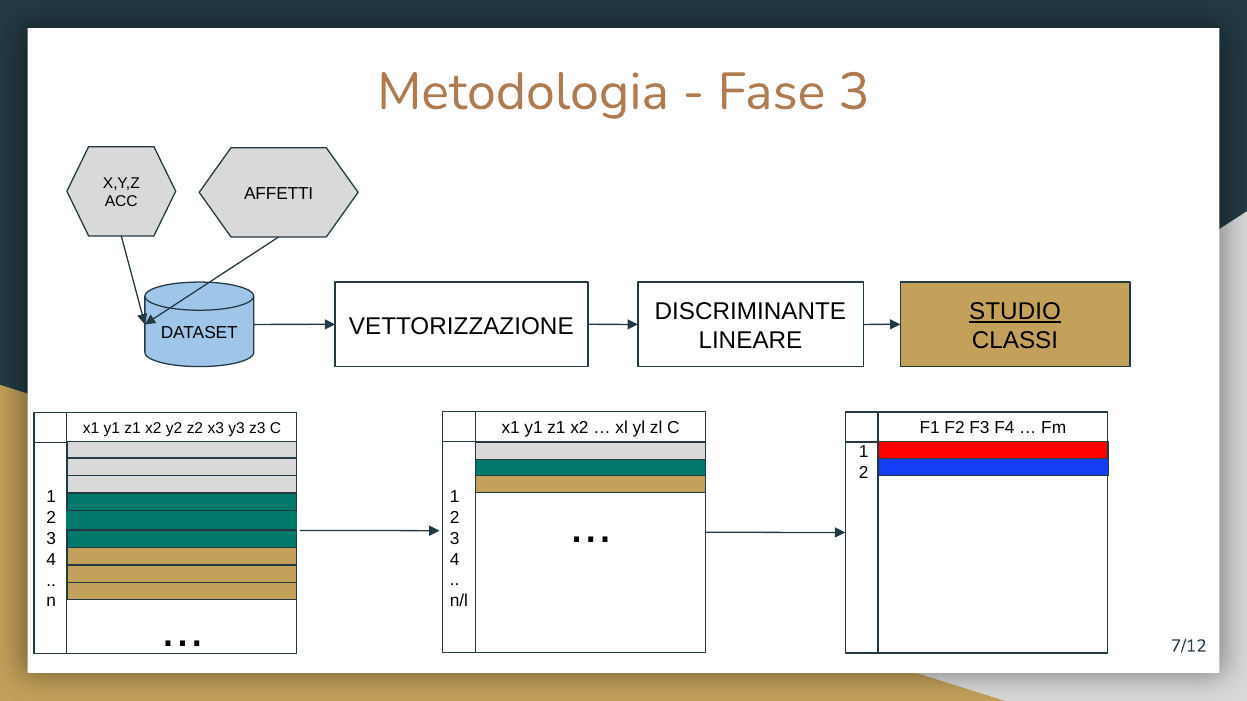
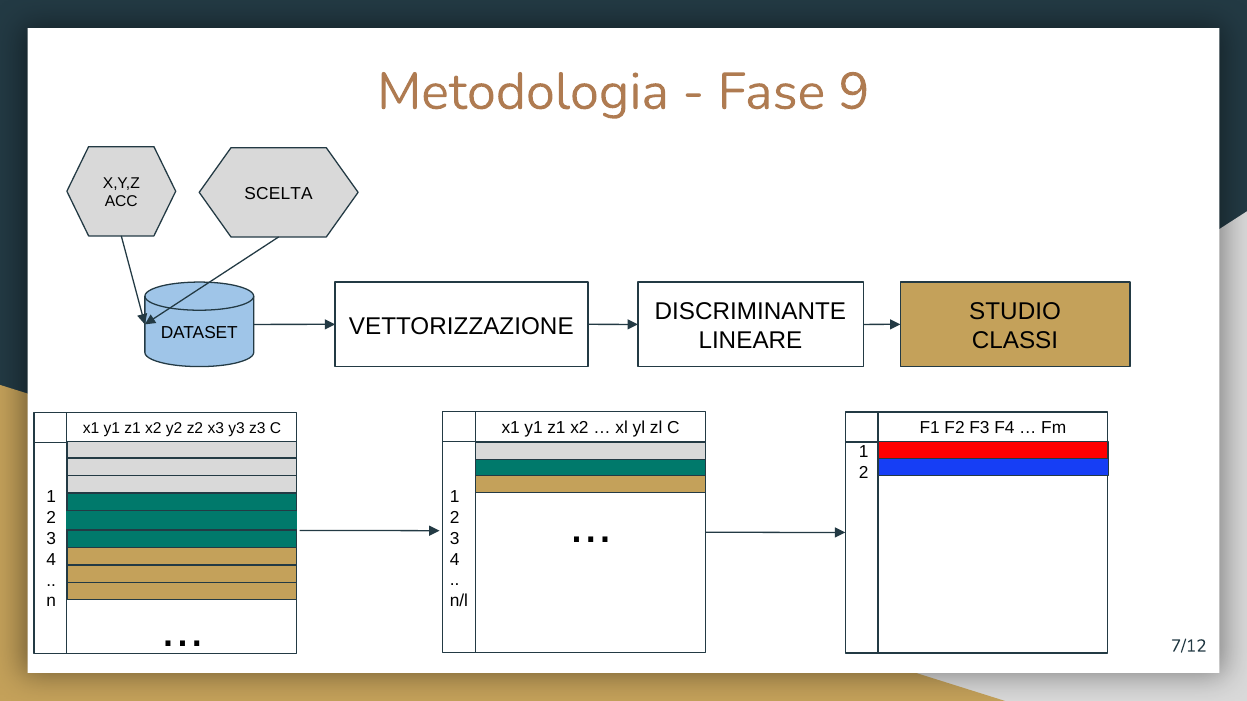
Fase 3: 3 -> 9 (854, 92)
AFFETTI: AFFETTI -> SCELTA (278, 194)
STUDIO underline: present -> none (1015, 312)
